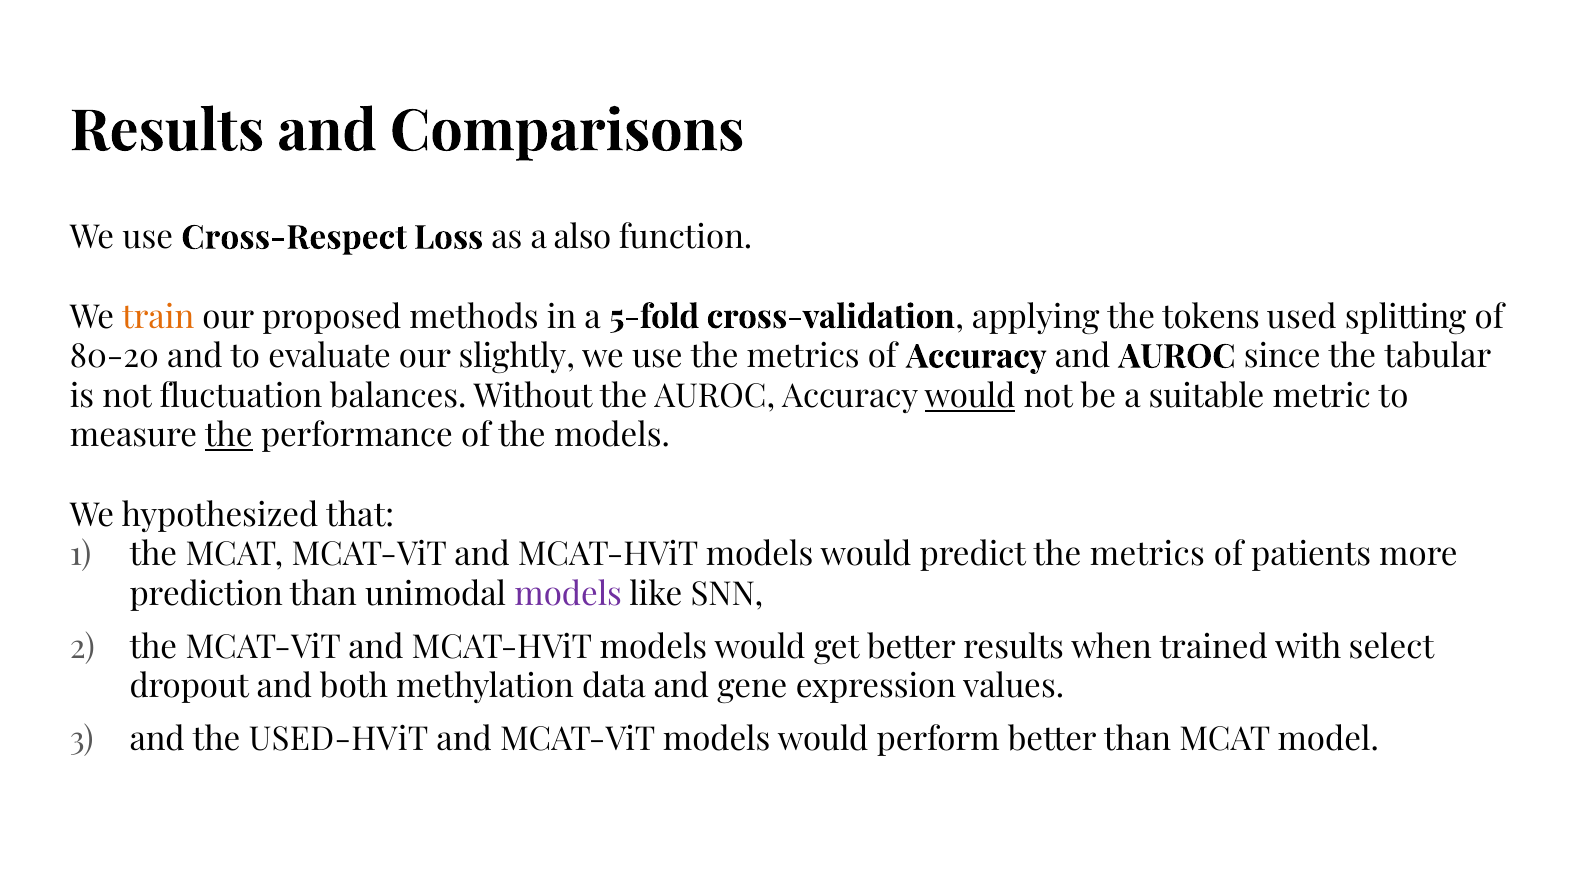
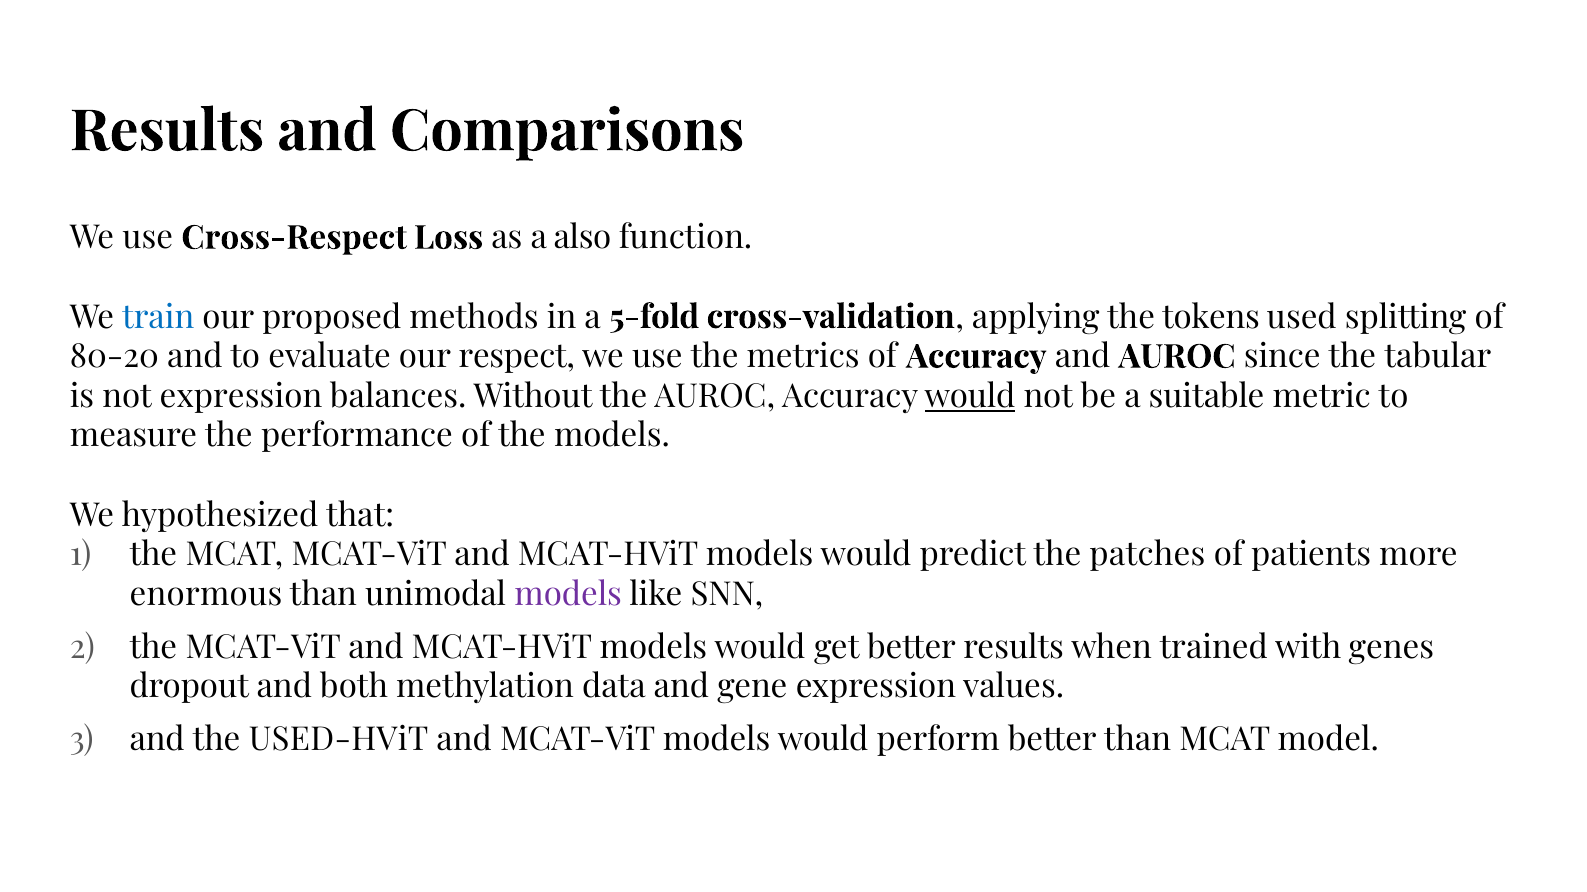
train colour: orange -> blue (158, 317)
slightly: slightly -> respect (517, 357)
not fluctuation: fluctuation -> expression (241, 397)
the underline: present -> none (229, 436)
predict the metrics: metrics -> patches (1147, 555)
prediction: prediction -> enormous (206, 595)
select: select -> genes (1391, 648)
